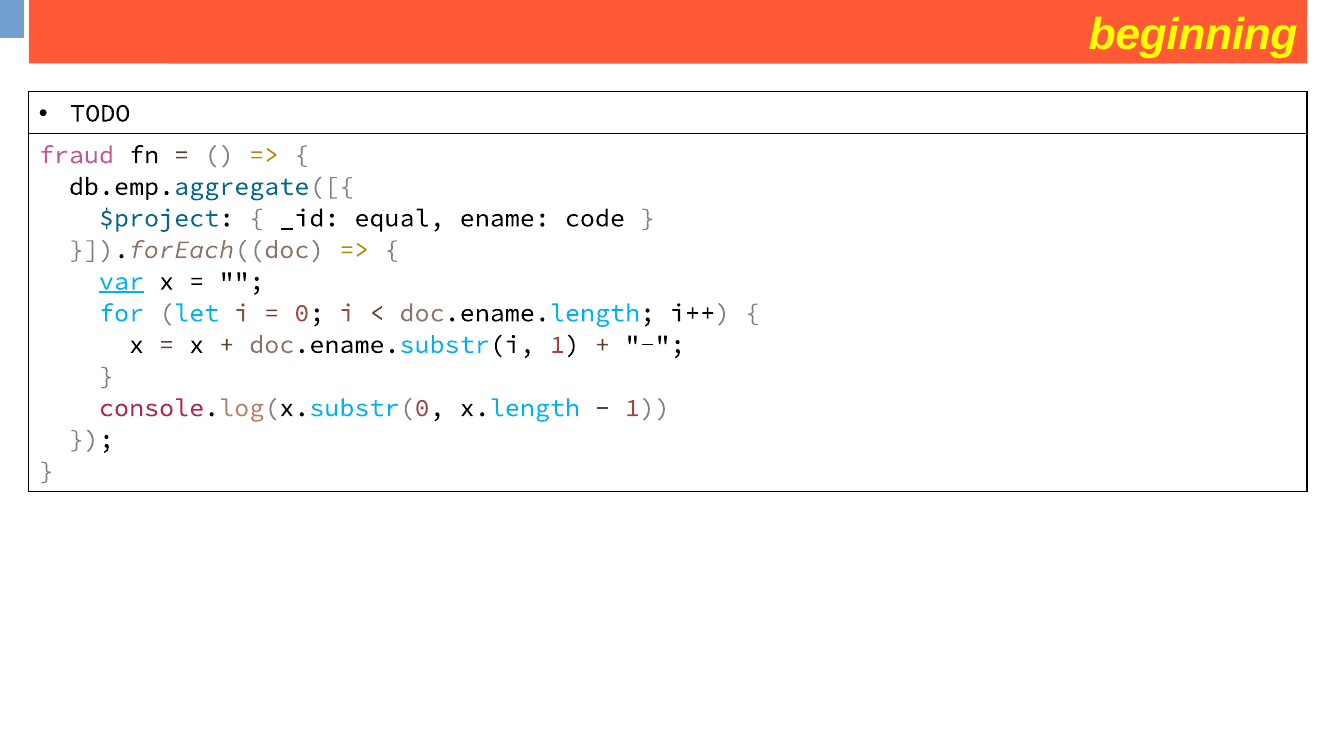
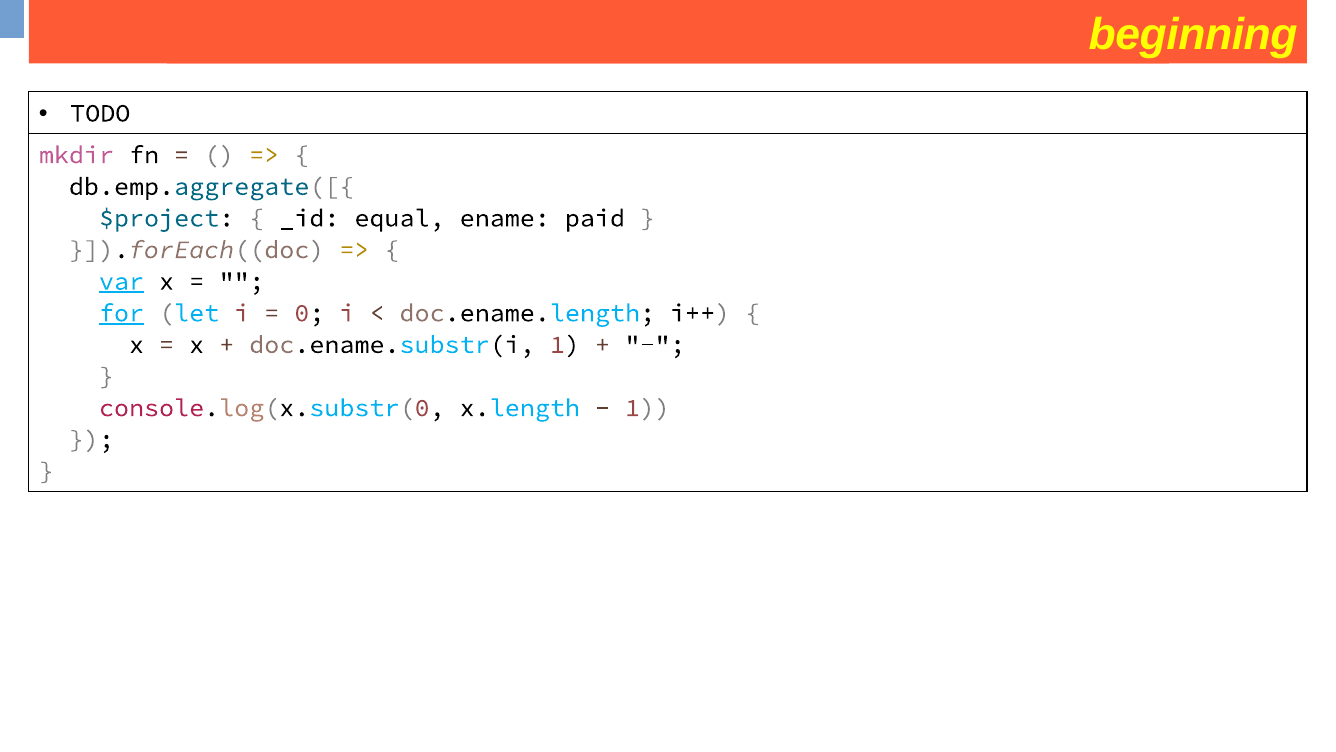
fraud: fraud -> mkdir (76, 155)
code: code -> paid (595, 218)
for underline: none -> present (121, 313)
